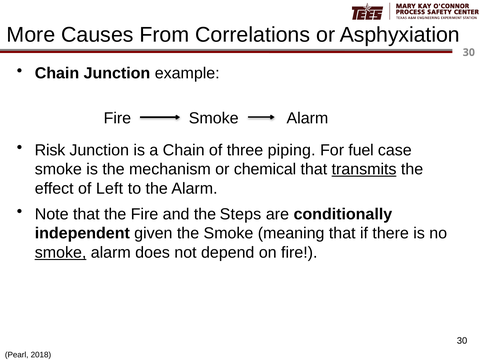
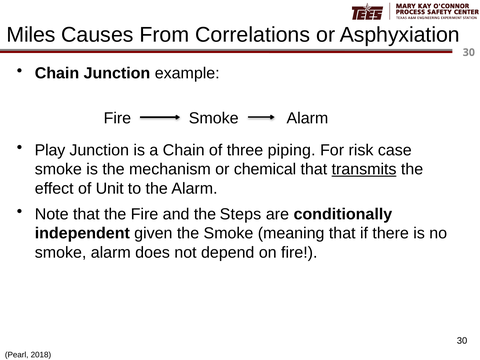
More: More -> Miles (31, 35)
Risk: Risk -> Play (50, 150)
fuel: fuel -> risk (361, 150)
Left: Left -> Unit (110, 189)
smoke underline: present -> none (61, 253)
